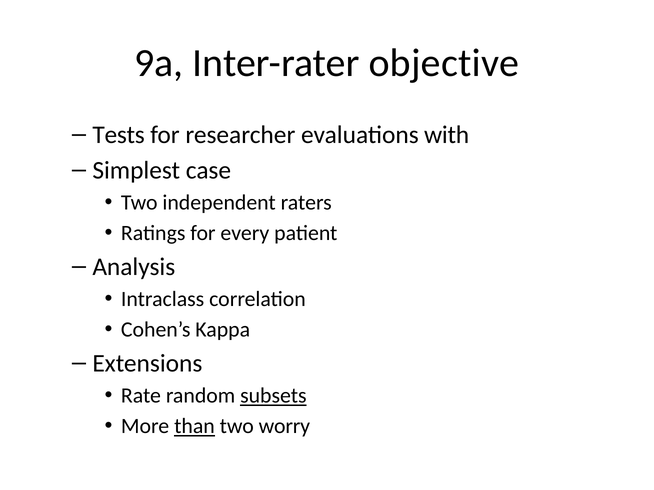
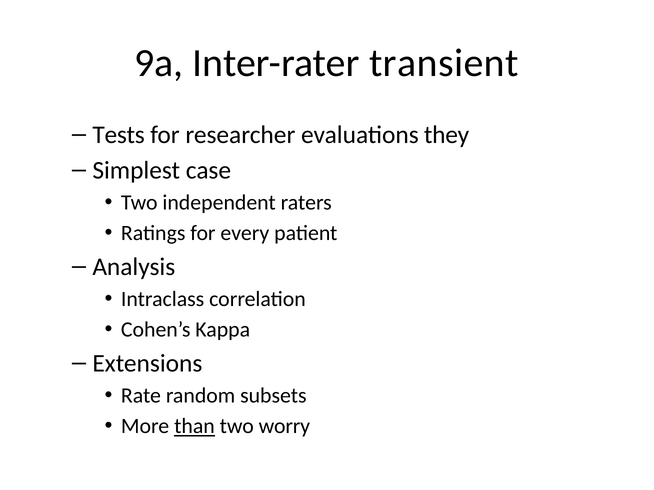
objective: objective -> transient (444, 63)
with: with -> they (447, 135)
subsets underline: present -> none (273, 396)
